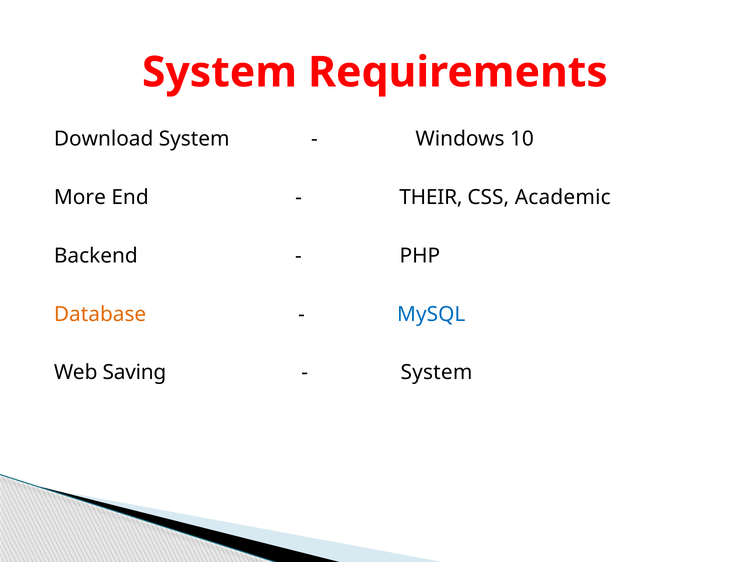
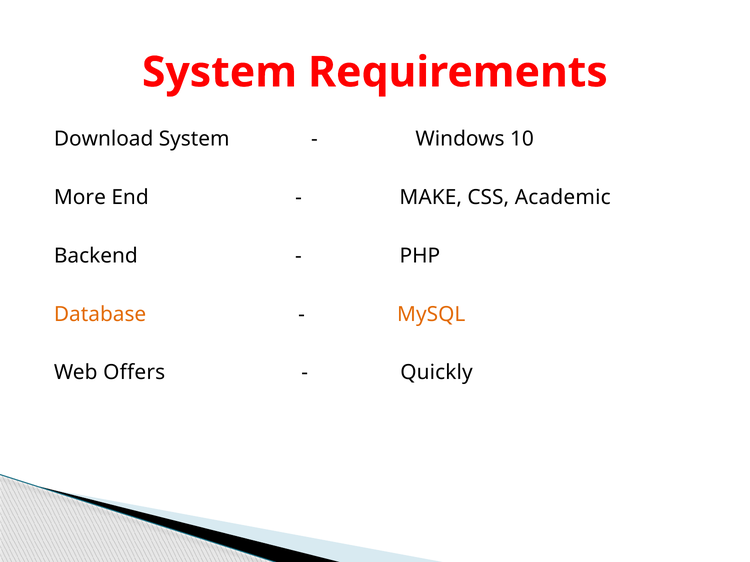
THEIR: THEIR -> MAKE (431, 198)
MySQL colour: blue -> orange (431, 314)
Saving: Saving -> Offers (134, 373)
System: System -> Quickly (437, 373)
